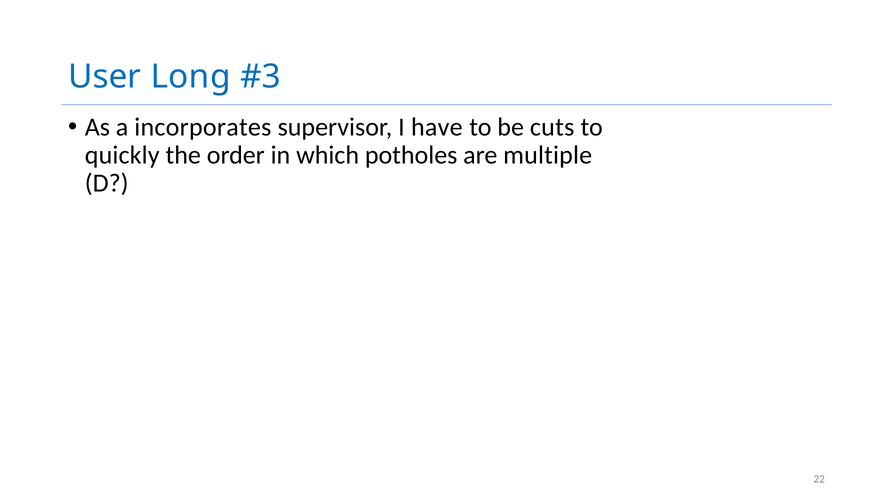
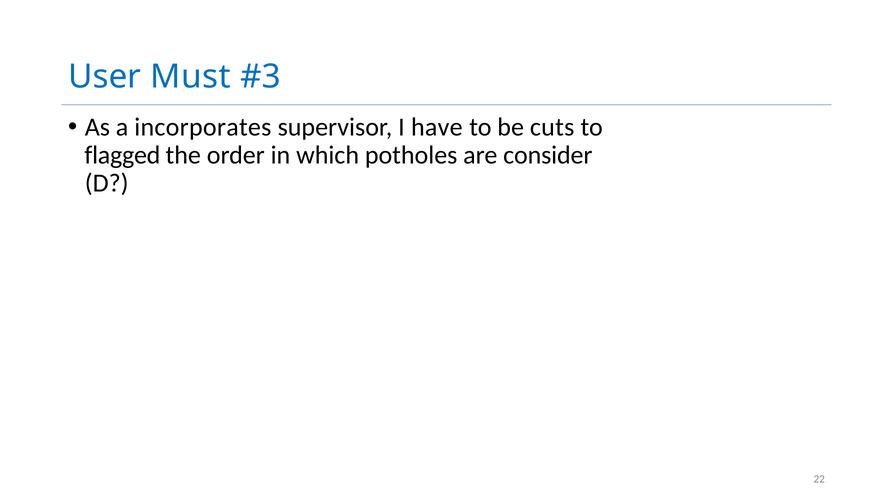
Long: Long -> Must (191, 77)
quickly: quickly -> flagged (122, 155)
multiple: multiple -> consider (548, 155)
